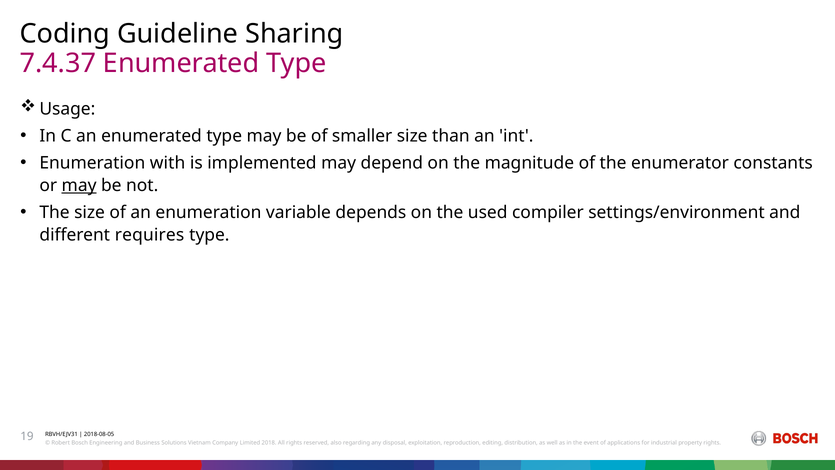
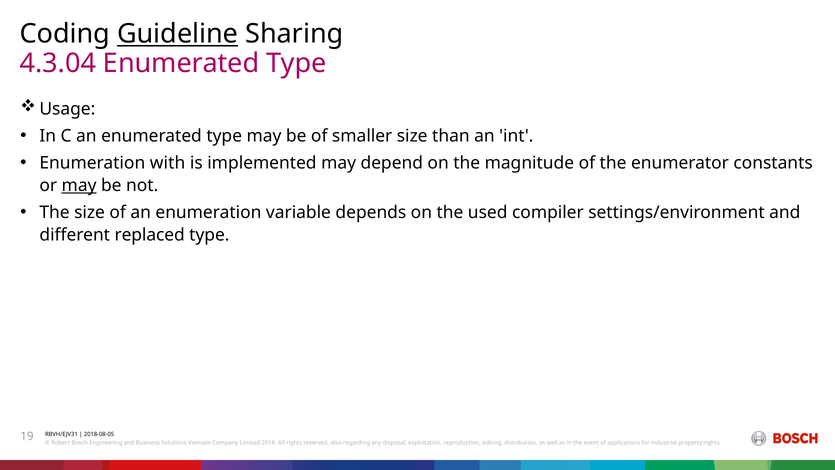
Guideline underline: none -> present (178, 34)
7.4.37: 7.4.37 -> 4.3.04 (58, 63)
requires: requires -> replaced (150, 235)
